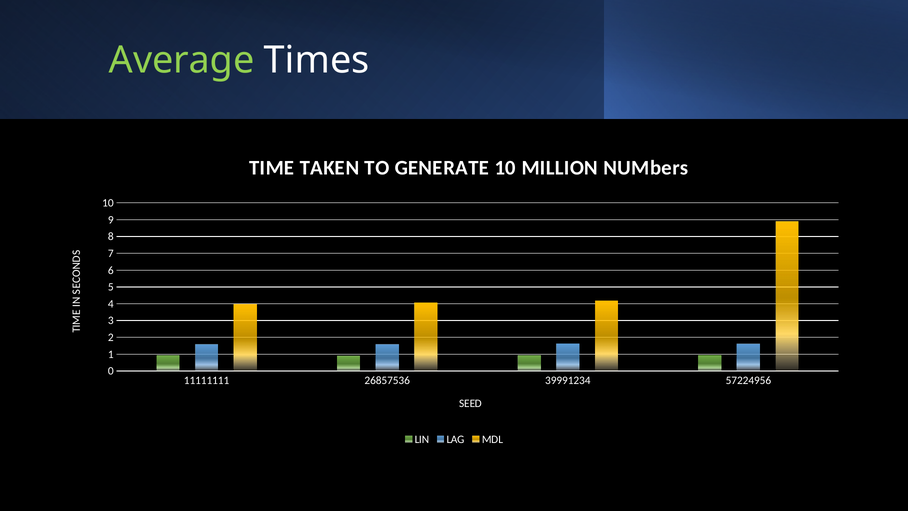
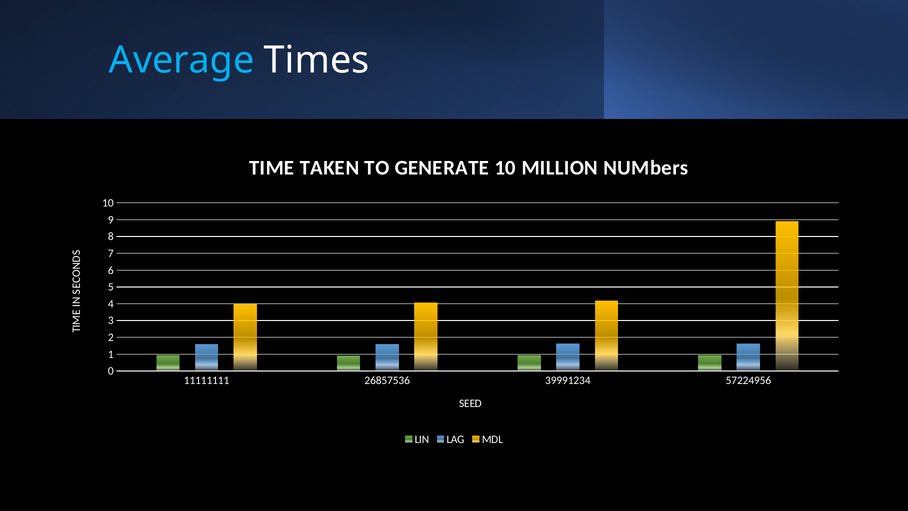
Average colour: light green -> light blue (182, 60)
